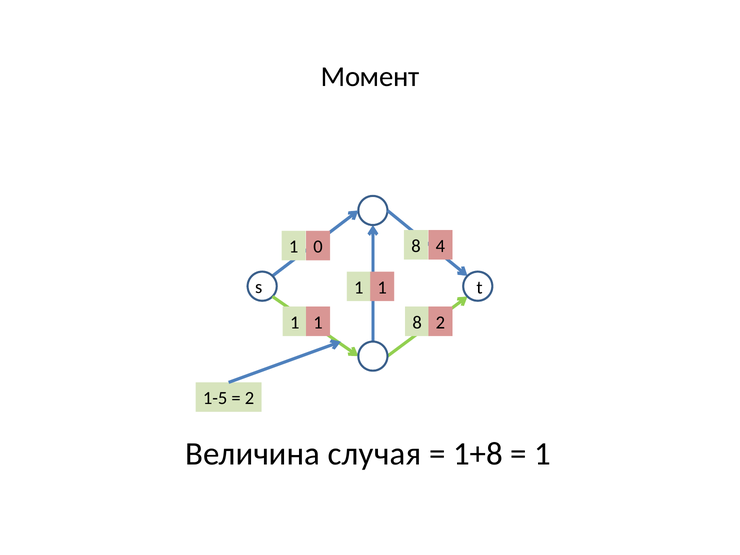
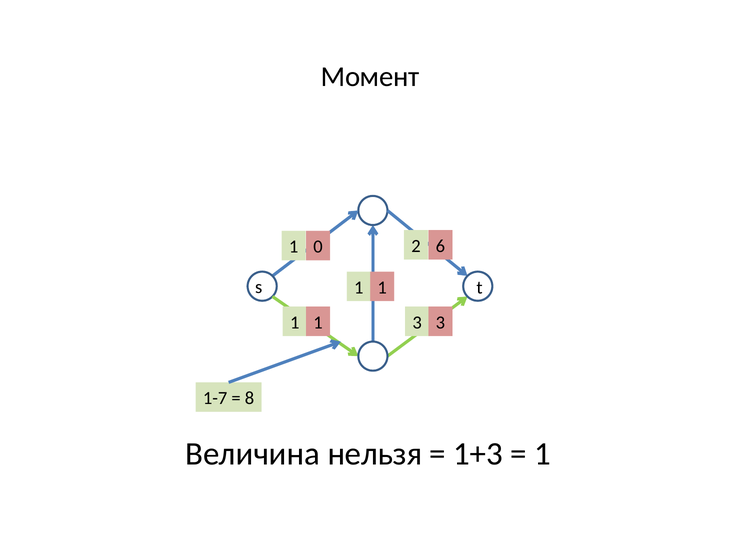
8: 8 -> 2 (416, 246)
4: 4 -> 6 (440, 246)
8: 8 -> 3 (417, 323)
2: 2 -> 3 (440, 323)
1-5: 1-5 -> 1-7 (215, 398)
2: 2 -> 8 (249, 398)
случая: случая -> нельзя (375, 454)
1+8: 1+8 -> 1+3 (478, 454)
